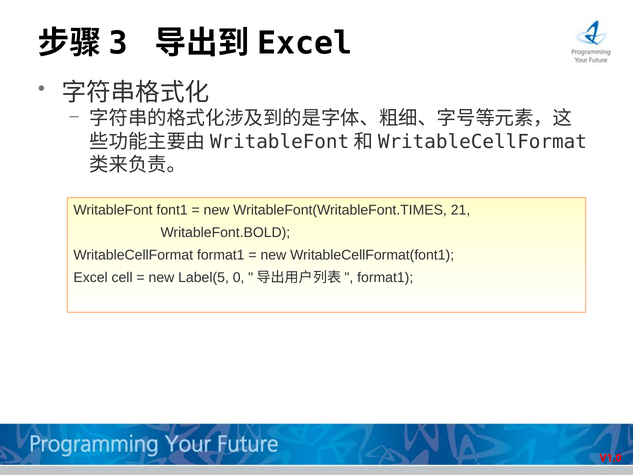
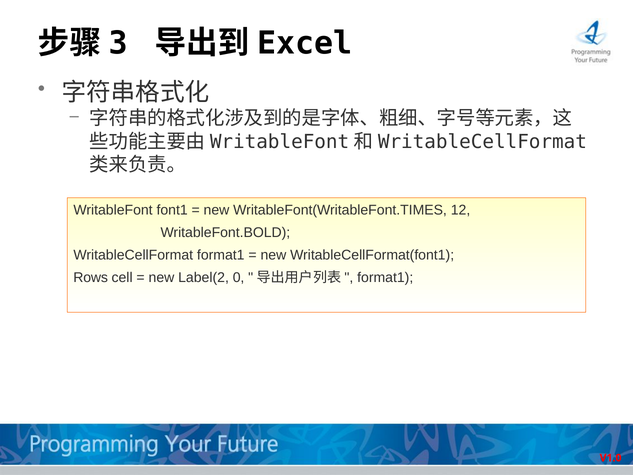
21: 21 -> 12 (461, 210)
Excel: Excel -> Rows (91, 278)
Label(5: Label(5 -> Label(2 (204, 278)
